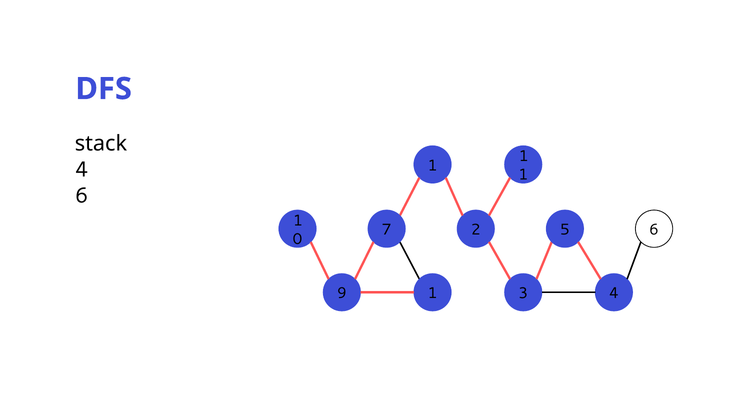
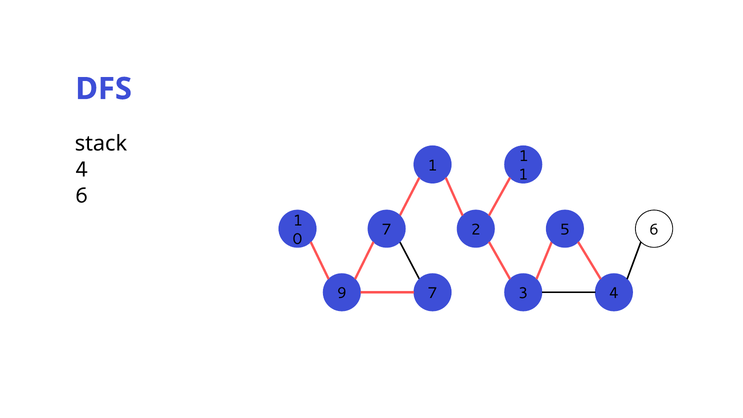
9 1: 1 -> 7 (432, 293)
